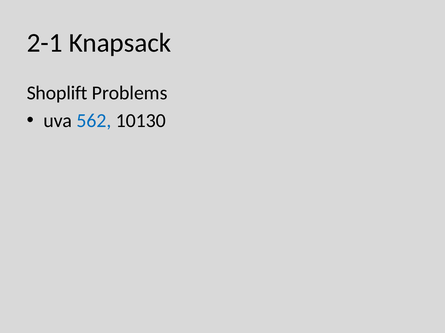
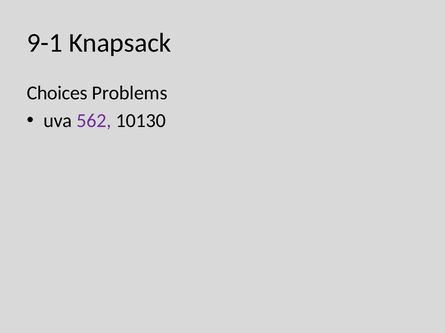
2-1: 2-1 -> 9-1 (45, 43)
Shoplift: Shoplift -> Choices (57, 93)
562 colour: blue -> purple (94, 121)
